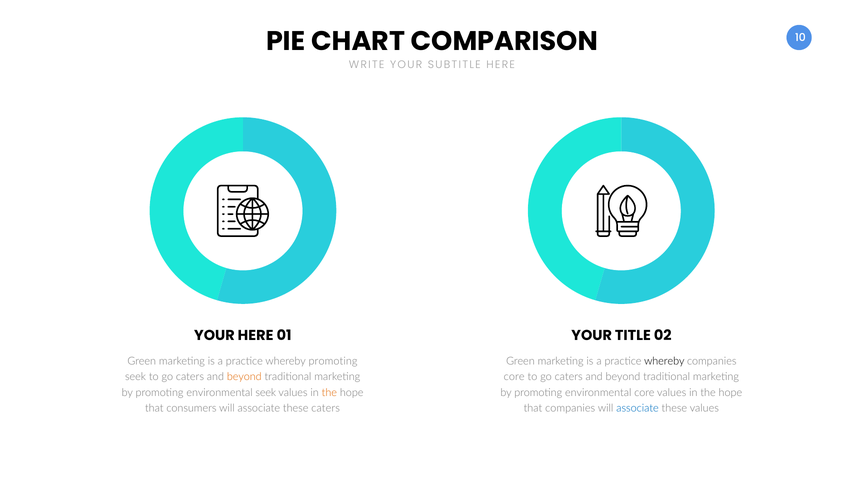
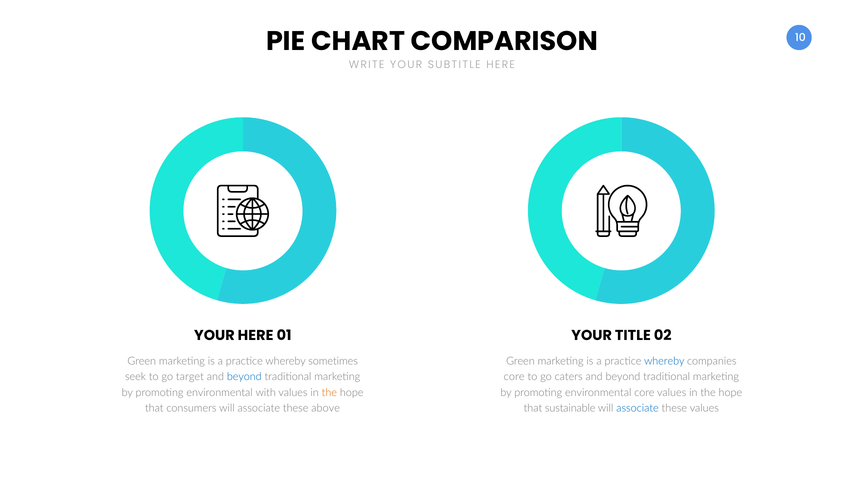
whereby promoting: promoting -> sometimes (333, 361)
whereby colour: black -> blue (664, 361)
seek to go caters: caters -> target (190, 377)
beyond colour: orange -> blue (244, 377)
environmental seek: seek -> with (266, 393)
these caters: caters -> above (326, 409)
that companies: companies -> sustainable (570, 409)
